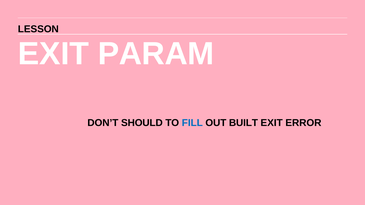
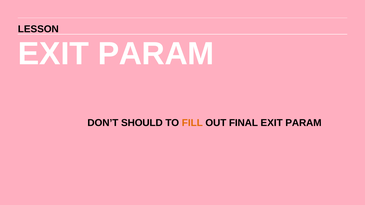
FILL colour: blue -> orange (192, 123)
BUILT: BUILT -> FINAL (243, 123)
ERROR: ERROR -> PARAM (303, 123)
